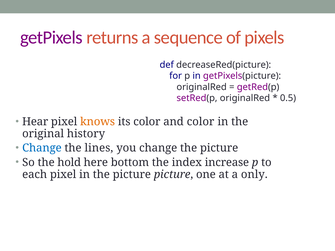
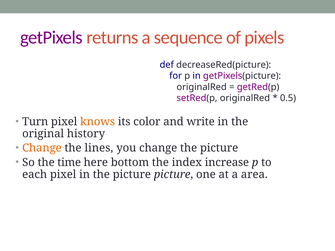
Hear: Hear -> Turn (35, 122)
and color: color -> write (201, 122)
Change colour: blue -> orange (42, 148)
hold: hold -> time (69, 162)
only: only -> area (254, 175)
